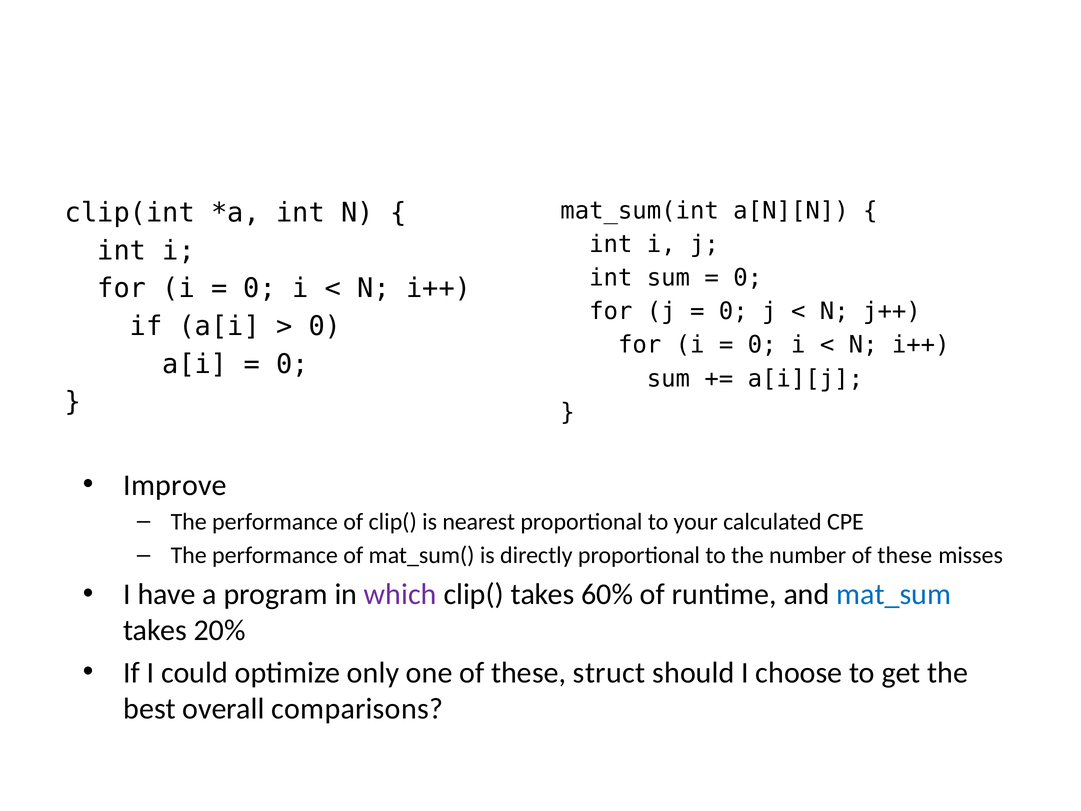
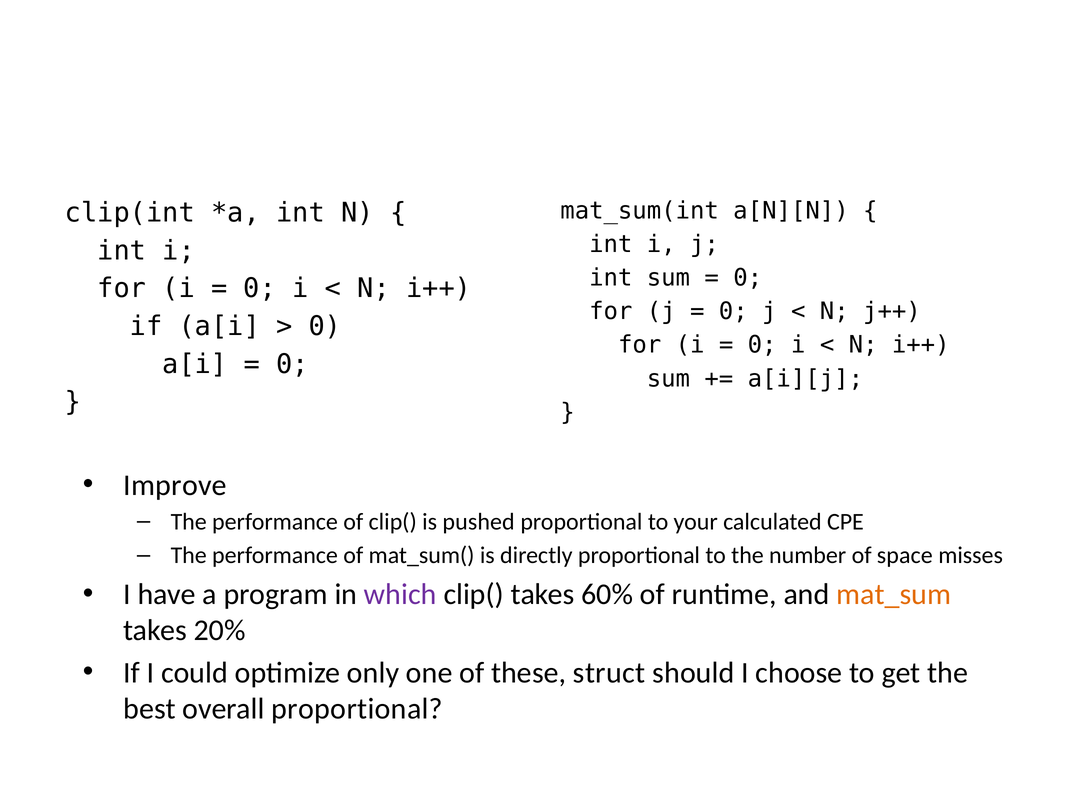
nearest: nearest -> pushed (479, 522)
number of these: these -> space (905, 555)
mat_sum colour: blue -> orange (894, 594)
overall comparisons: comparisons -> proportional (357, 708)
